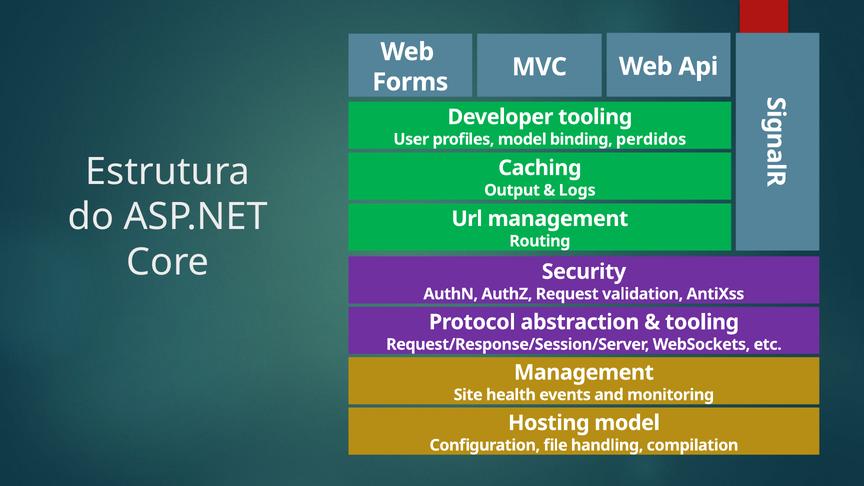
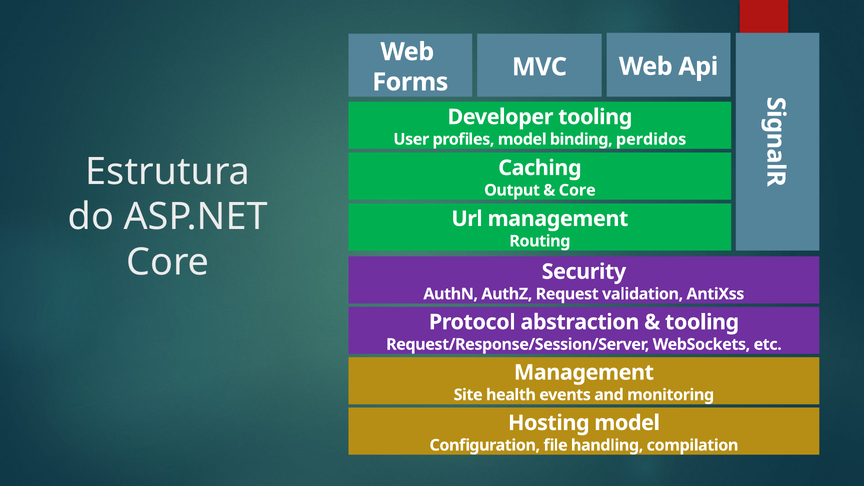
Logs: Logs -> Core (577, 190)
